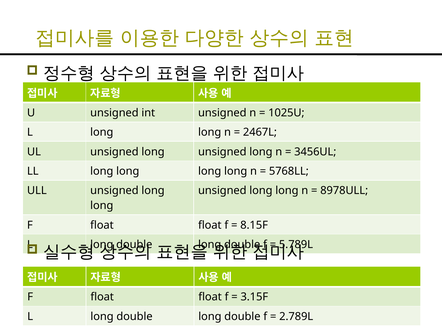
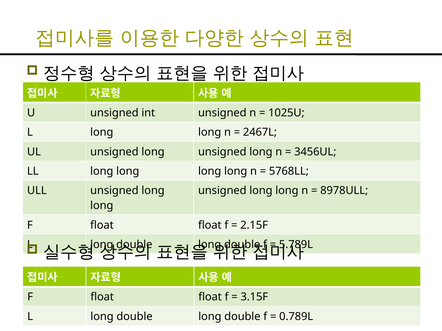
8.15F: 8.15F -> 2.15F (254, 225)
2.789L: 2.789L -> 0.789L (296, 317)
